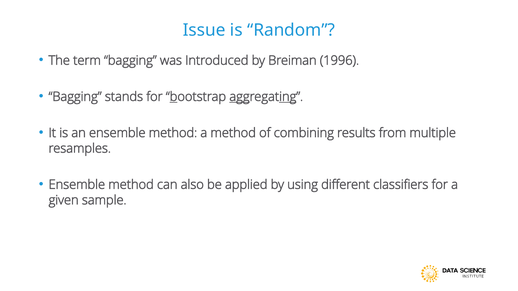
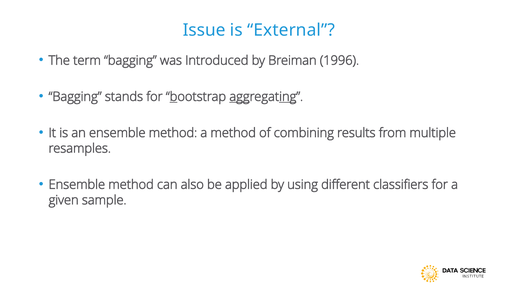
Random: Random -> External (291, 30)
